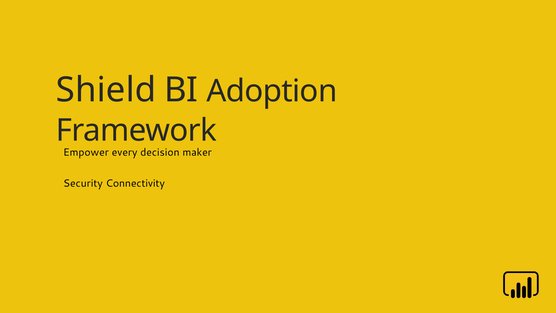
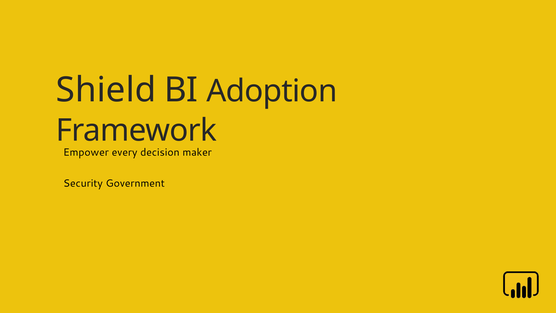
Connectivity: Connectivity -> Government (135, 183)
